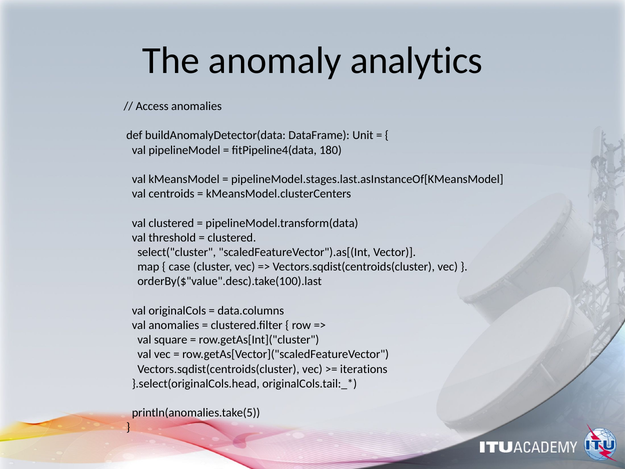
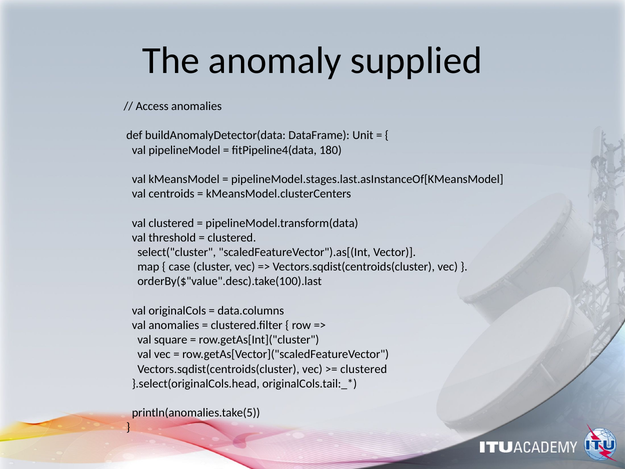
analytics: analytics -> supplied (416, 61)
iterations: iterations -> clustered (364, 369)
